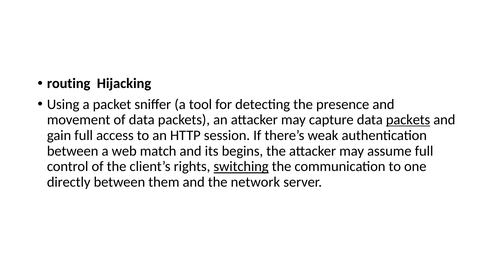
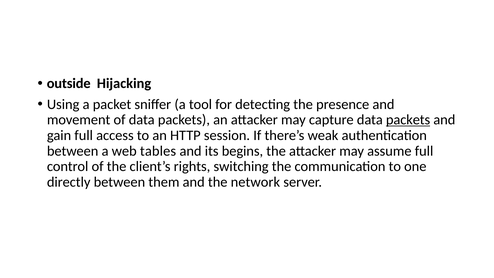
routing: routing -> outside (69, 84)
match: match -> tables (158, 151)
switching underline: present -> none (241, 166)
